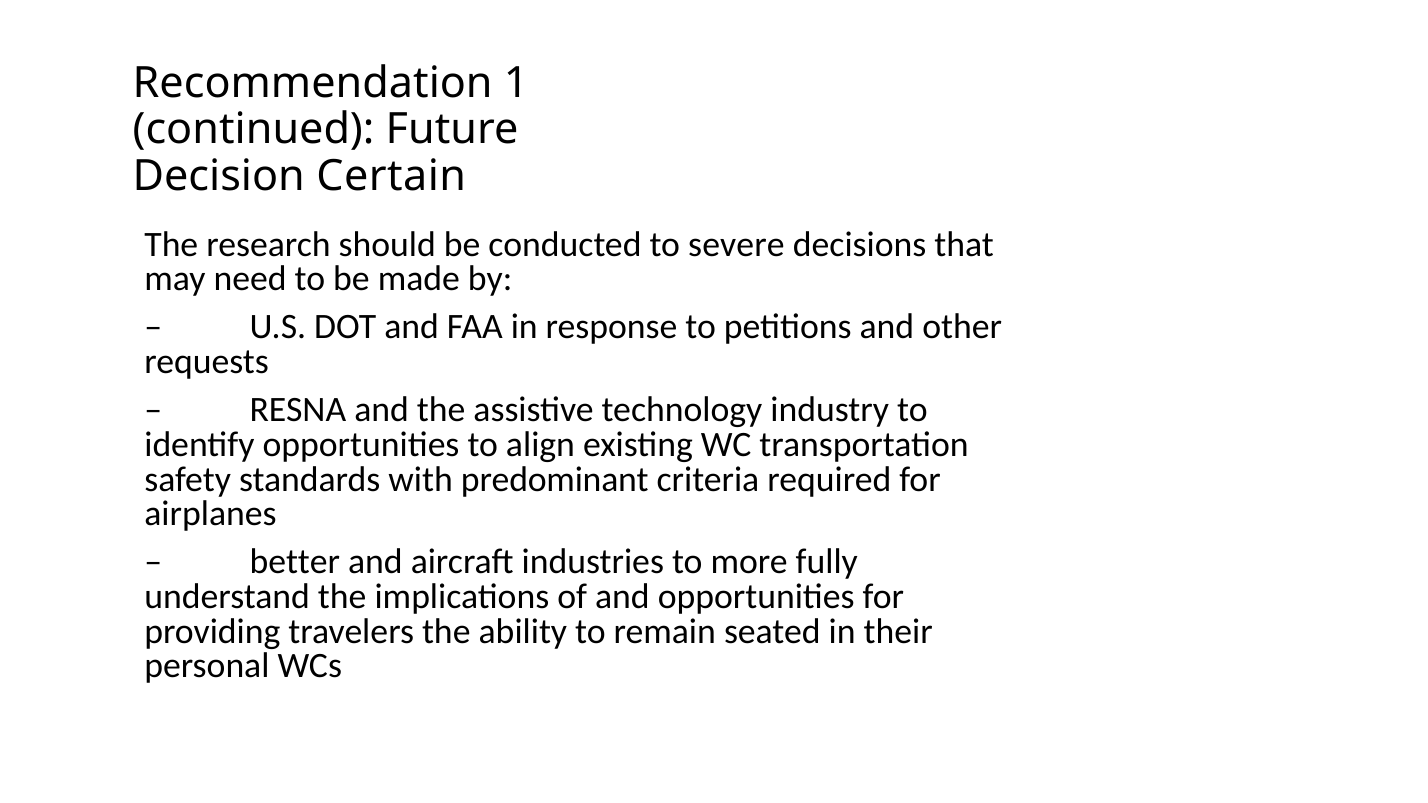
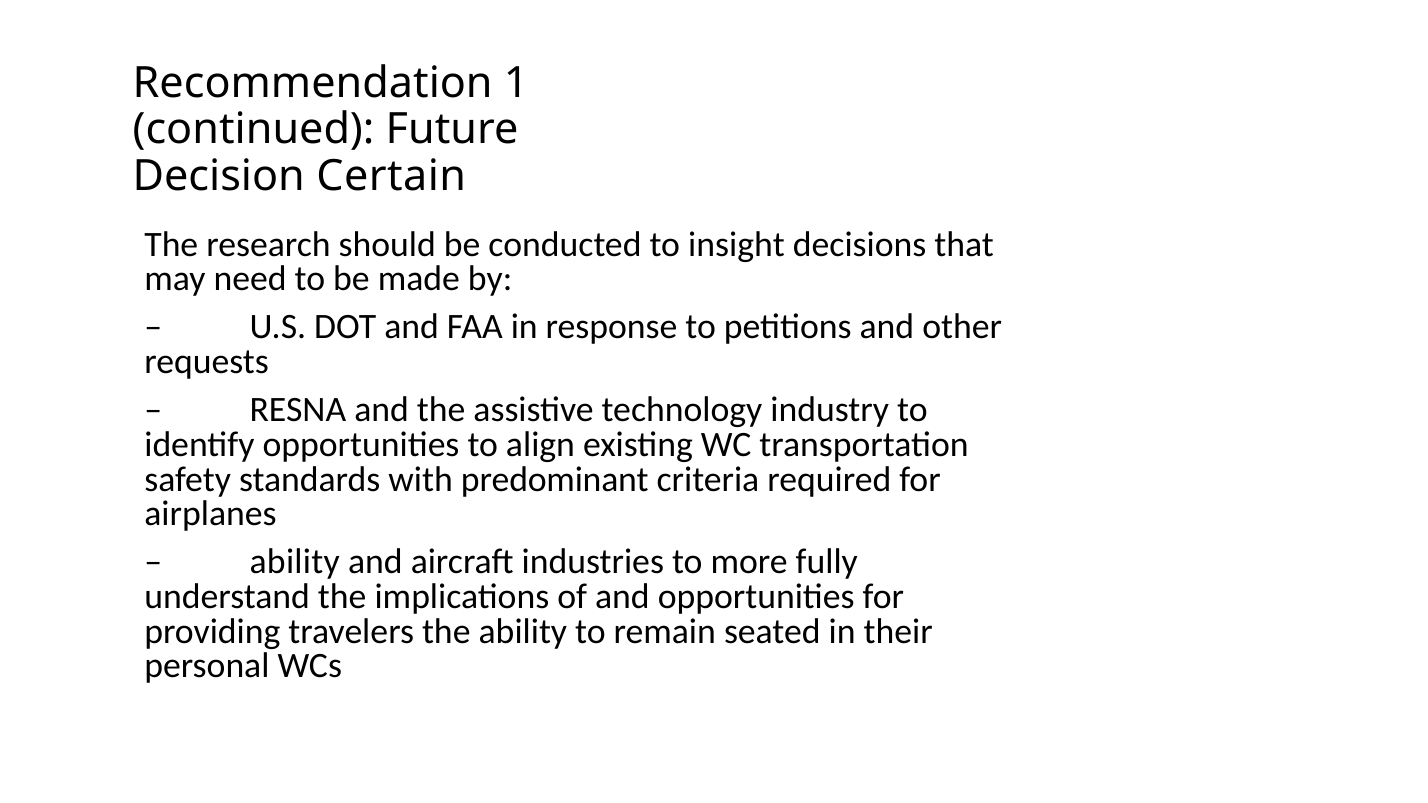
severe: severe -> insight (736, 245)
better: better -> ability (295, 562)
